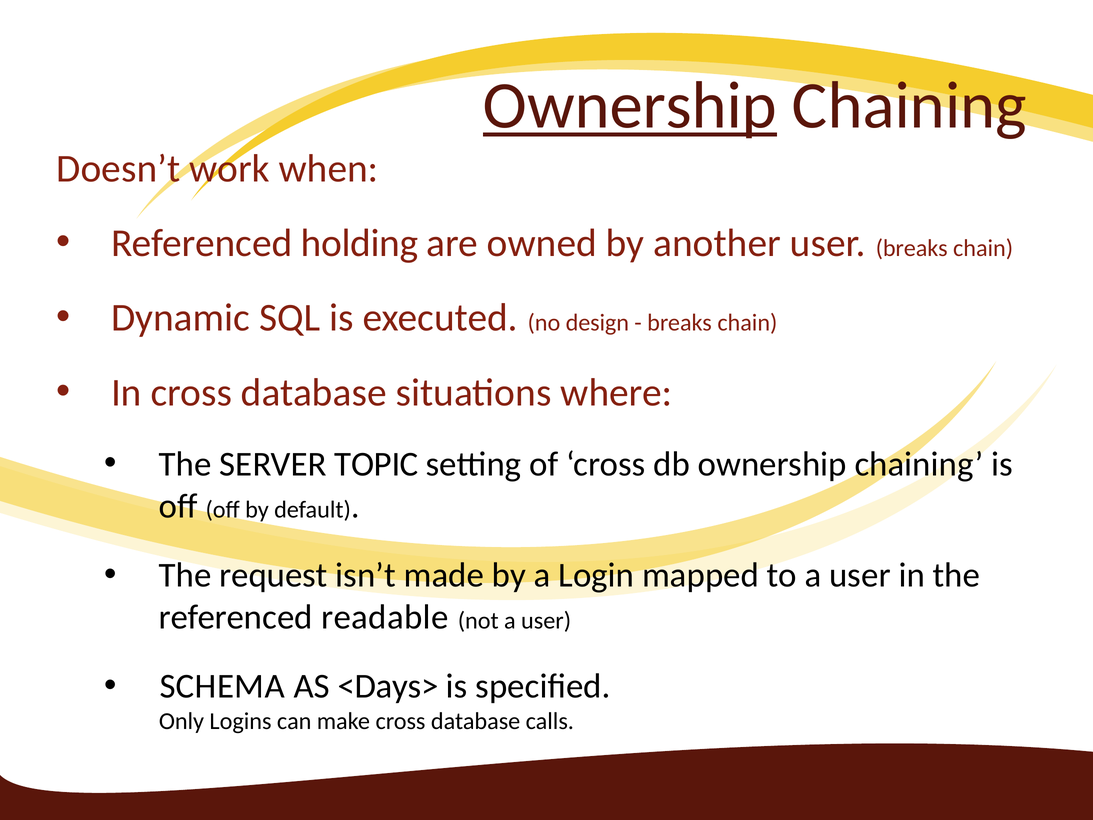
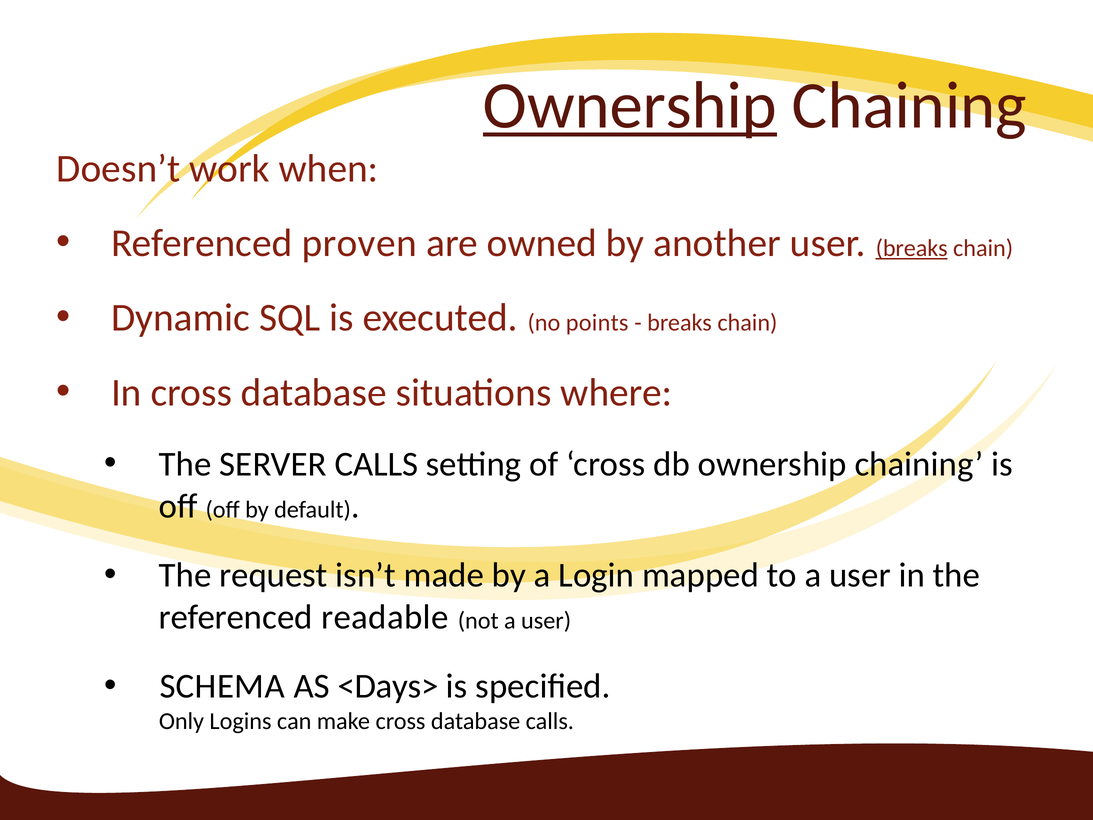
holding: holding -> proven (359, 243)
breaks underline: none -> present (912, 248)
design: design -> points (597, 323)
SERVER TOPIC: TOPIC -> CALLS (376, 464)
